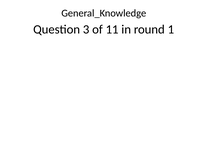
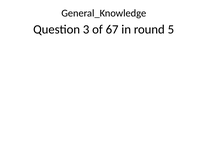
11: 11 -> 67 (112, 29)
1: 1 -> 5 (171, 29)
